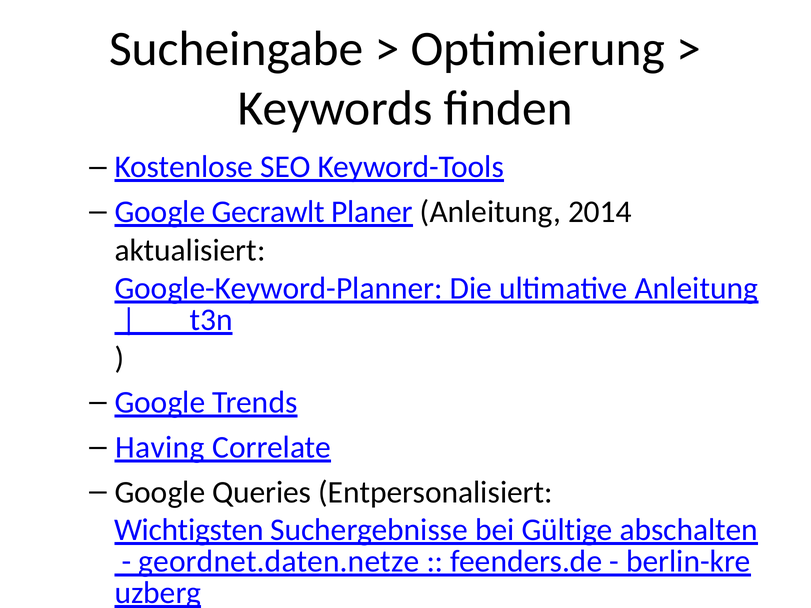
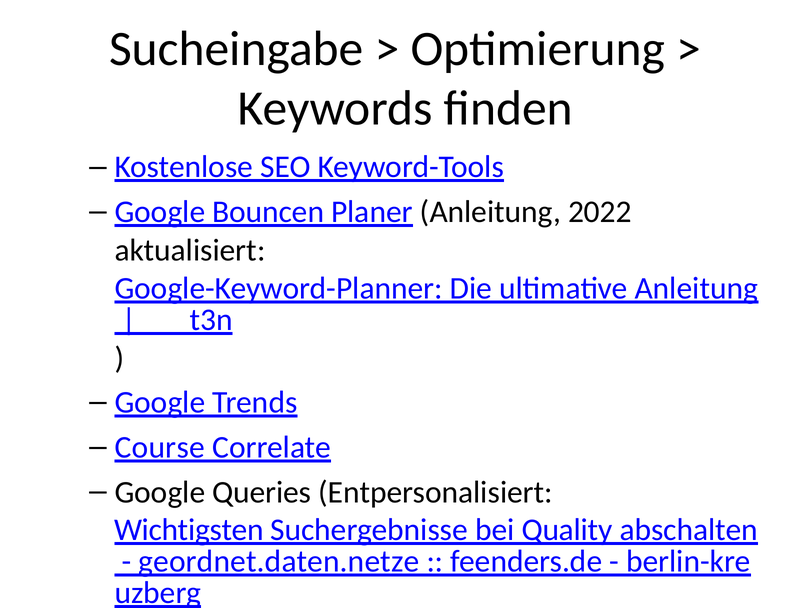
Gecrawlt: Gecrawlt -> Bouncen (268, 212)
2014: 2014 -> 2022 (600, 212)
Having: Having -> Course (160, 448)
Gültige: Gültige -> Quality (567, 530)
